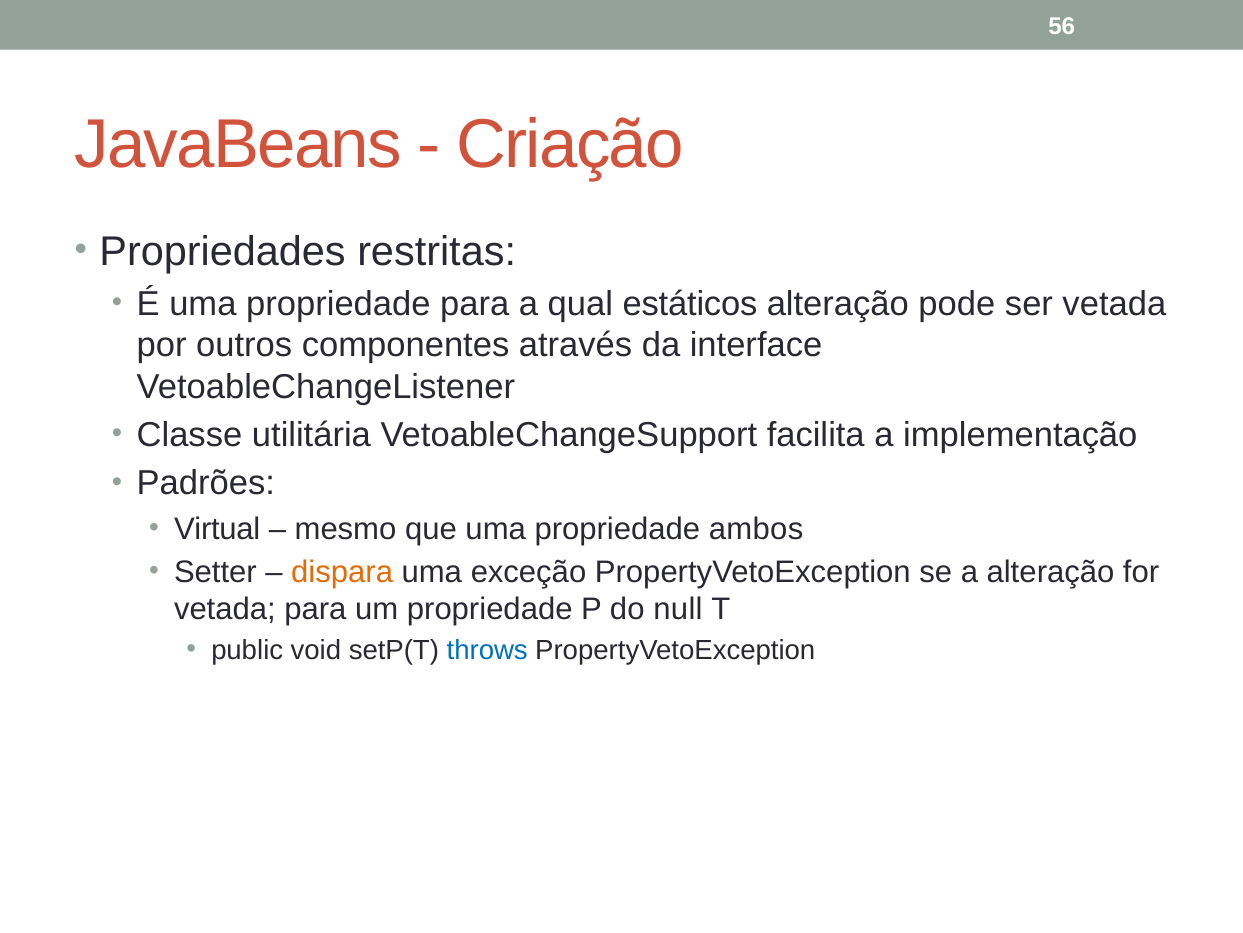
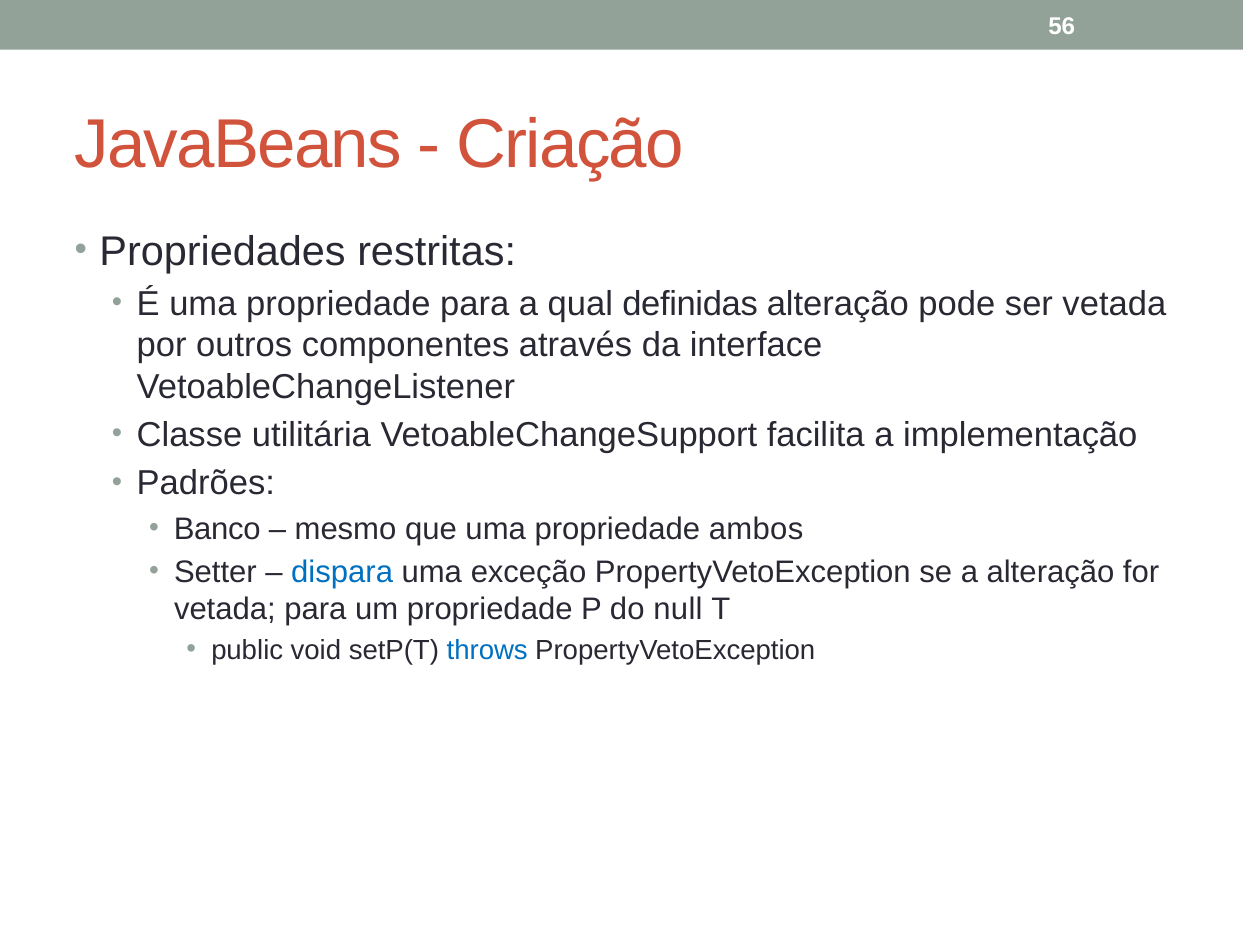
estáticos: estáticos -> definidas (690, 304)
Virtual: Virtual -> Banco (217, 528)
dispara colour: orange -> blue (342, 572)
